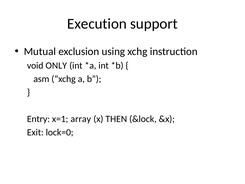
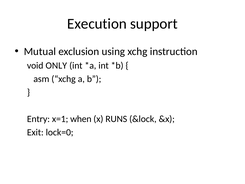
array: array -> when (81, 119)
THEN: THEN -> RUNS (116, 119)
